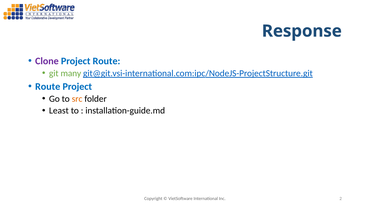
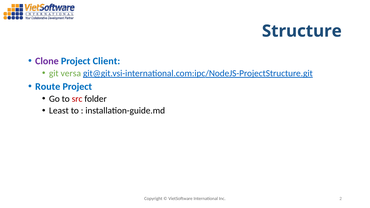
Response: Response -> Structure (302, 31)
Project Route: Route -> Client (106, 61)
many: many -> versa (71, 73)
src colour: orange -> red (77, 99)
